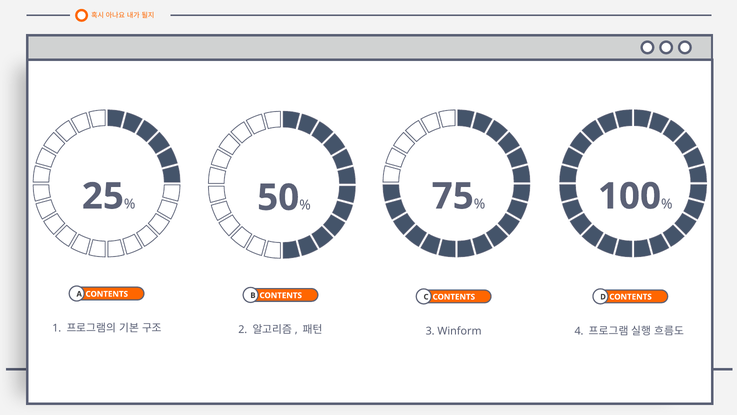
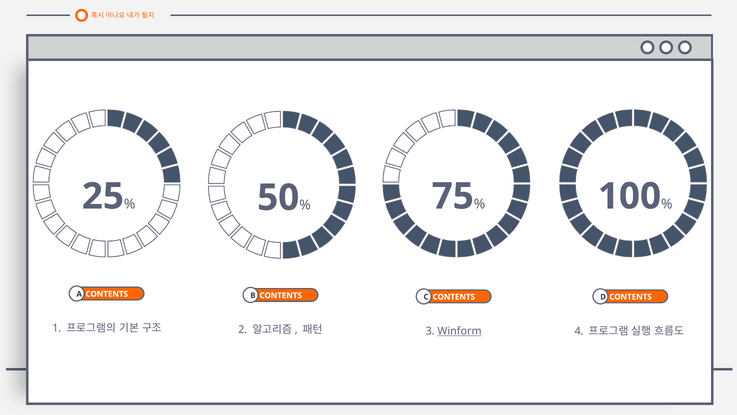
Winform underline: none -> present (460, 331)
